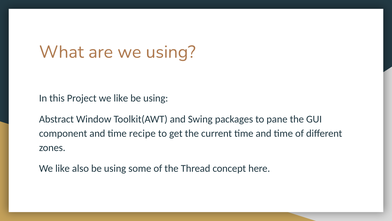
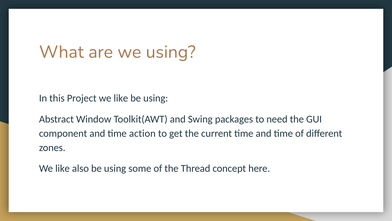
pane: pane -> need (277, 119)
recipe: recipe -> action (142, 133)
